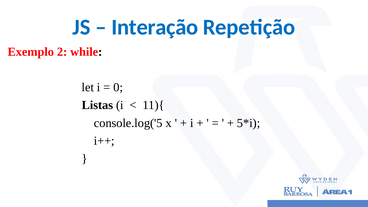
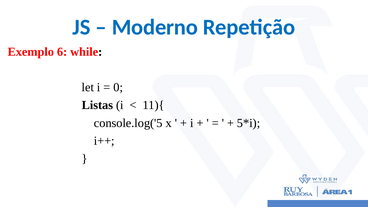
Interação: Interação -> Moderno (155, 27)
2: 2 -> 6 (62, 52)
